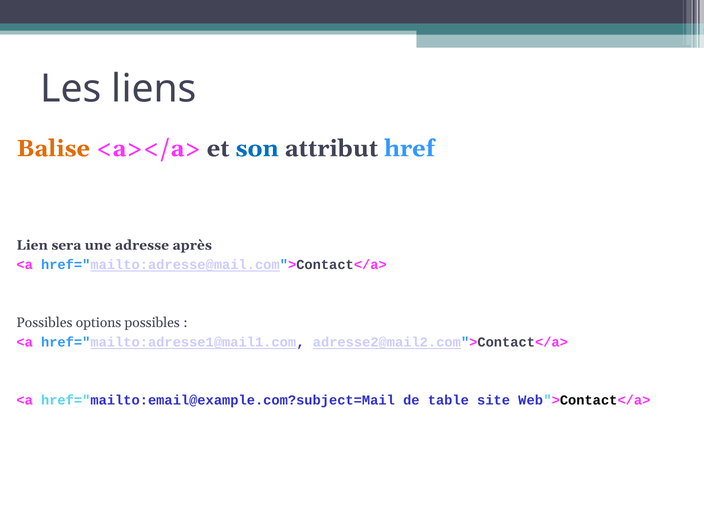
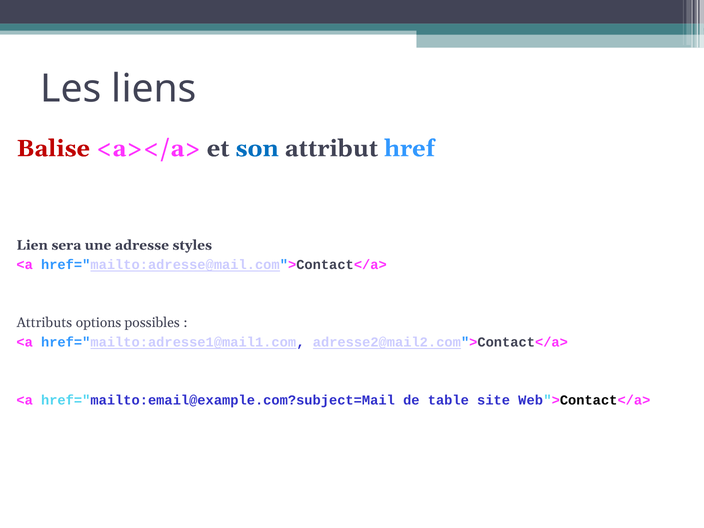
Balise colour: orange -> red (53, 148)
après: après -> styles (192, 245)
Possibles: Possibles -> Attributs (44, 323)
